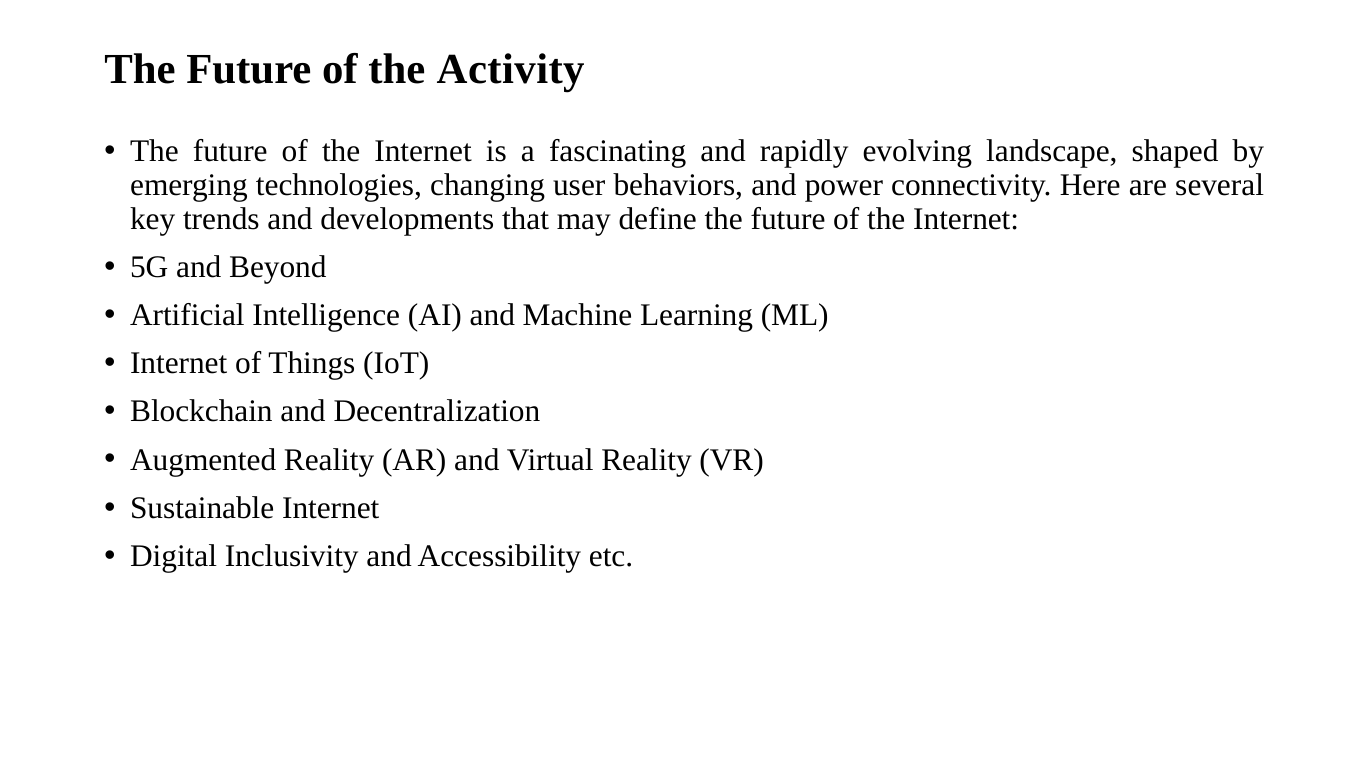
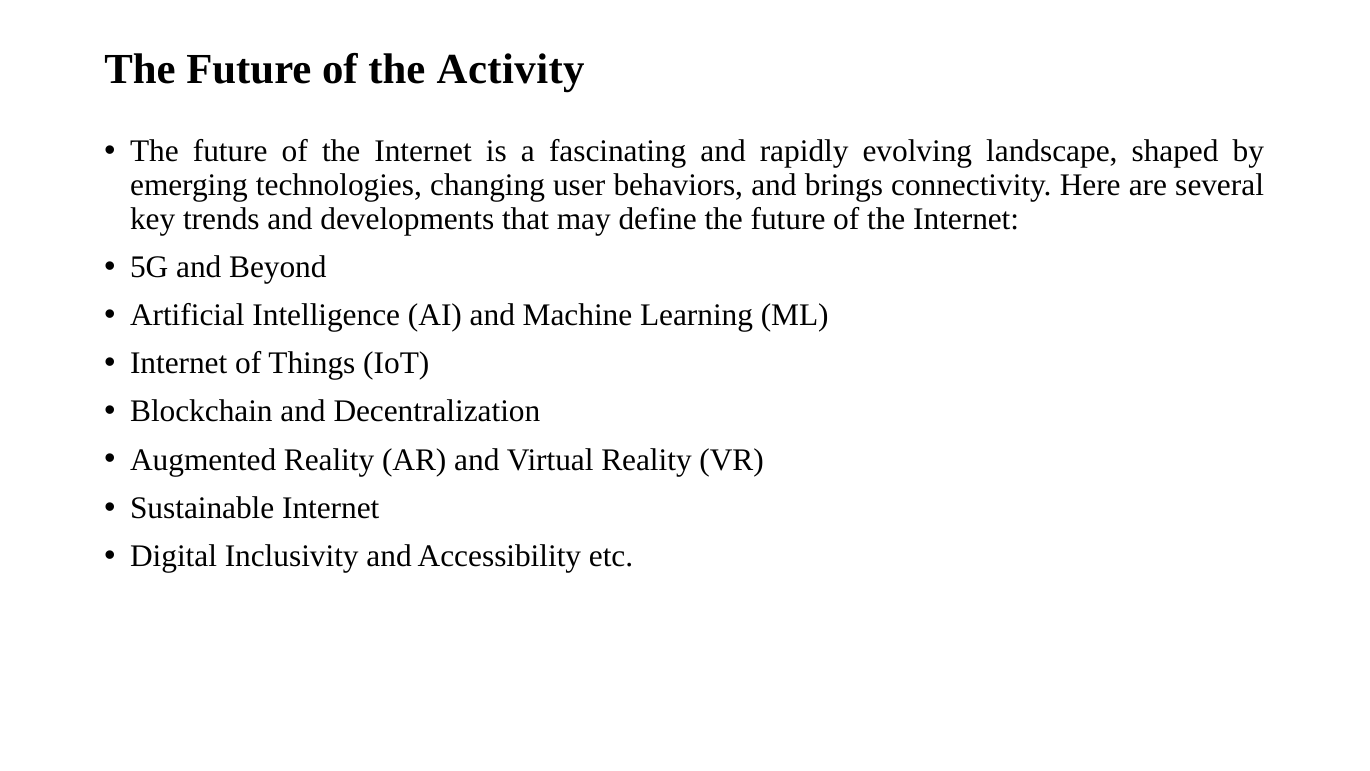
power: power -> brings (844, 185)
